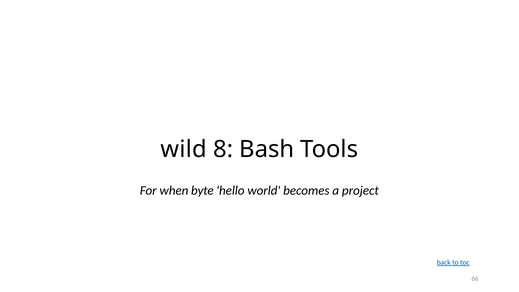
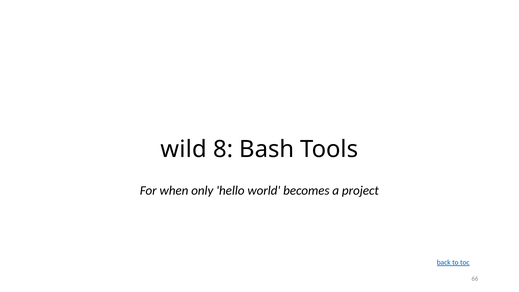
byte: byte -> only (202, 190)
